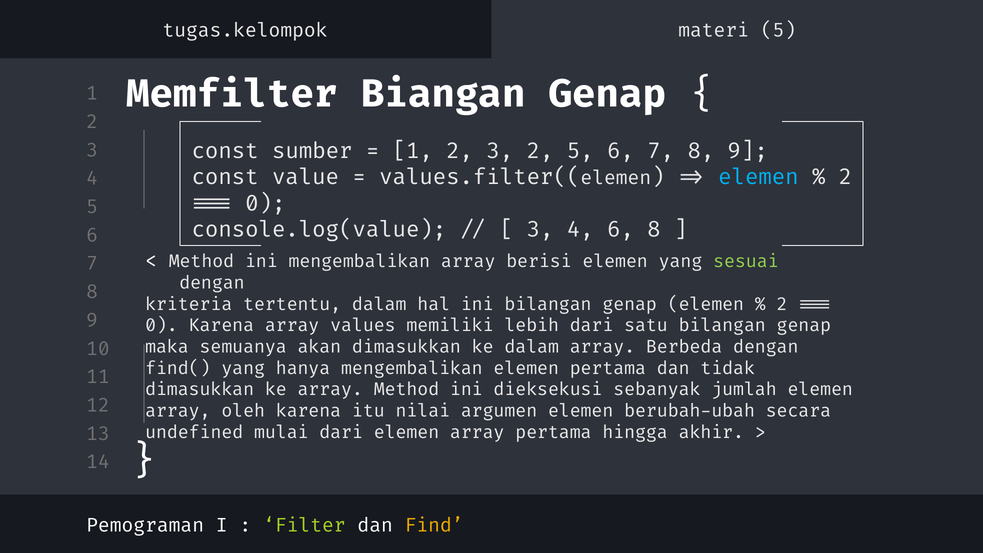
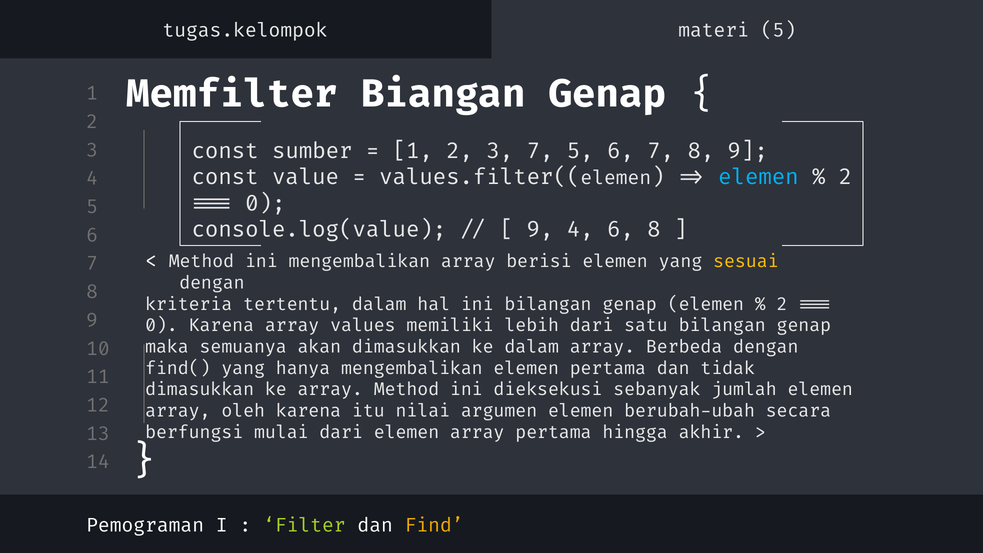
3 2: 2 -> 7 (540, 151)
3: 3 -> 9 (540, 230)
sesuai colour: light green -> yellow (746, 261)
undefined: undefined -> berfungsi (194, 432)
